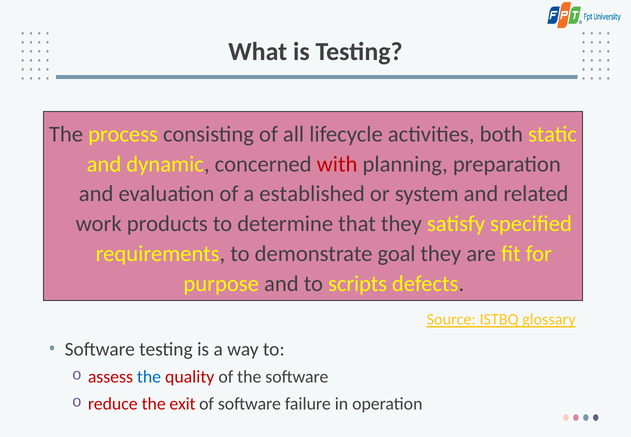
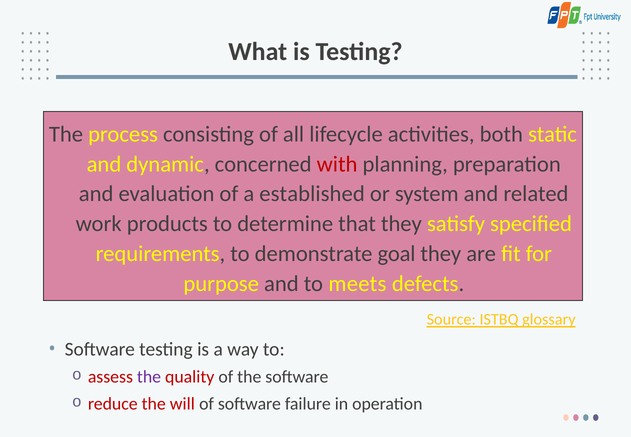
scripts: scripts -> meets (357, 284)
the colour: blue -> purple (149, 377)
exit: exit -> will (182, 403)
